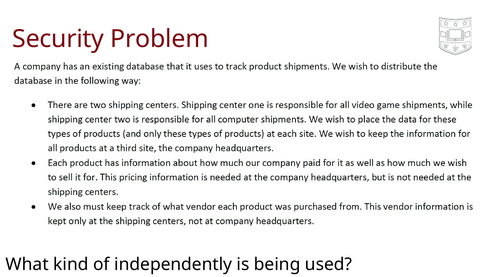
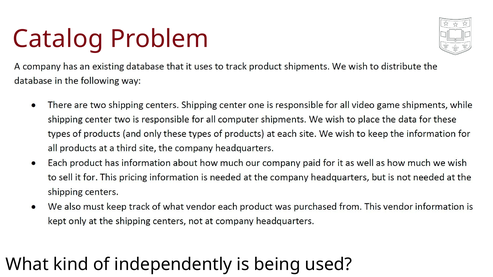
Security: Security -> Catalog (58, 39)
